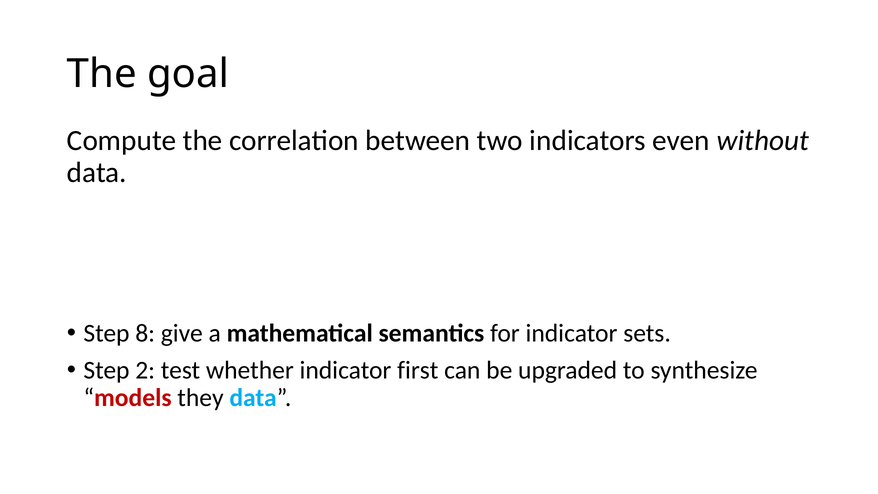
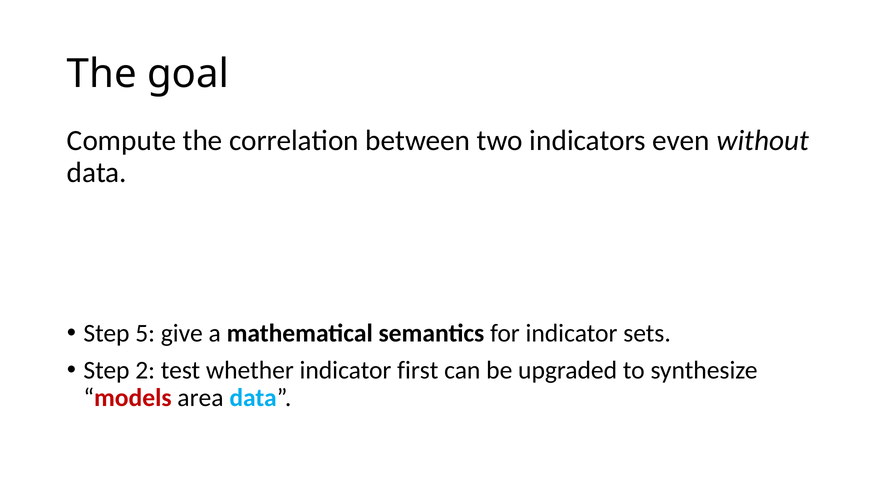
8: 8 -> 5 (145, 333)
they: they -> area (200, 398)
